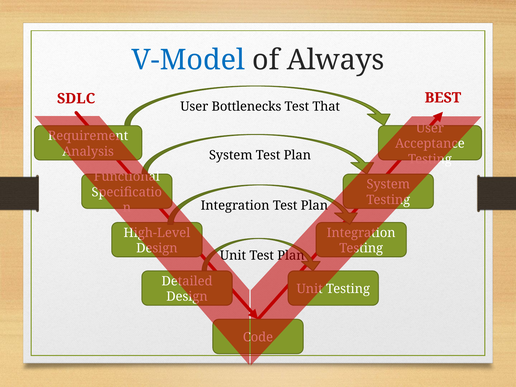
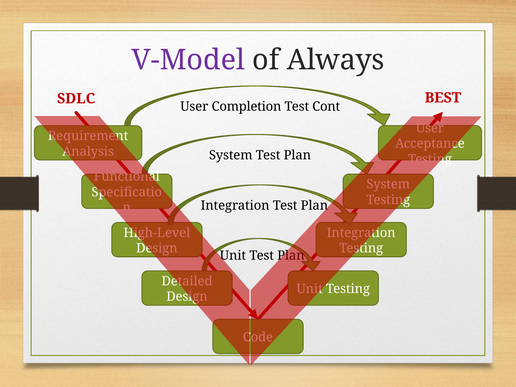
V-Model colour: blue -> purple (188, 60)
Bottlenecks: Bottlenecks -> Completion (246, 107)
That: That -> Cont (326, 107)
